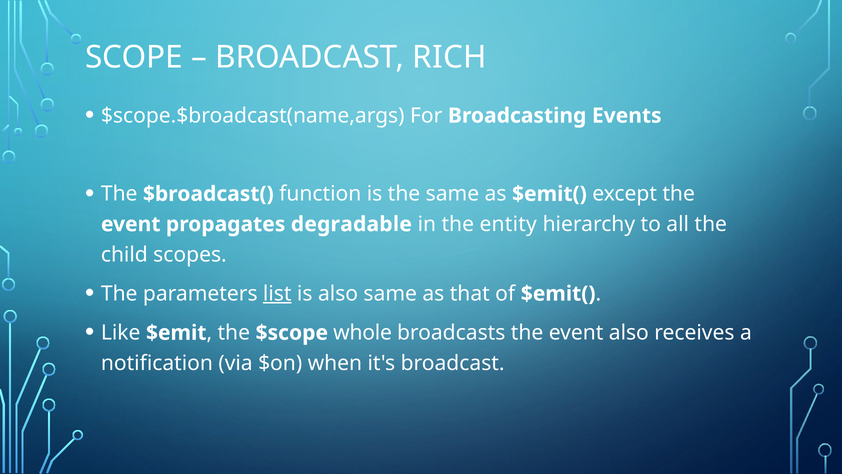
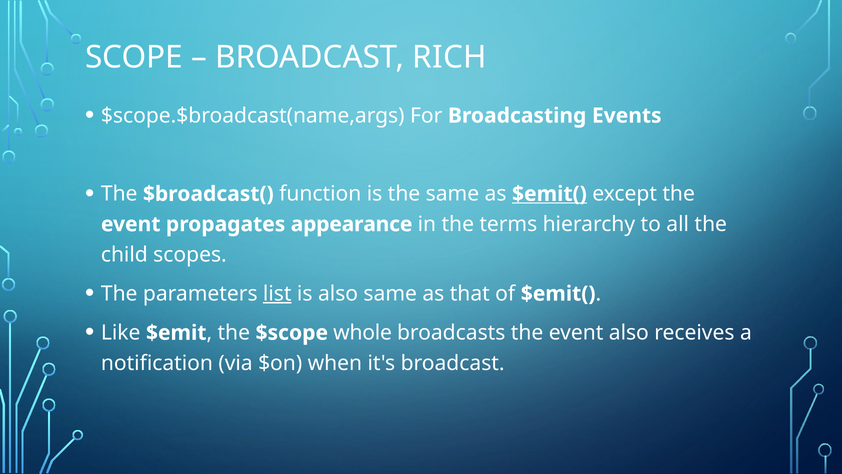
$emit( underline: none -> present (549, 194)
degradable: degradable -> appearance (352, 224)
entity: entity -> terms (508, 224)
